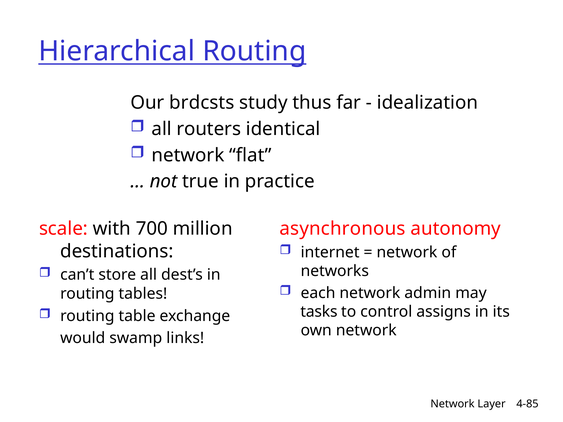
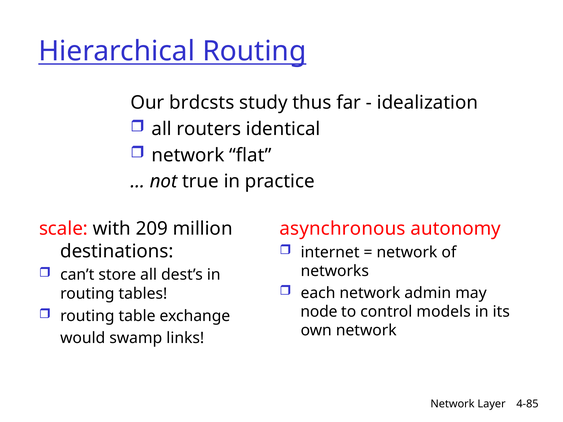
700: 700 -> 209 (152, 229)
tasks: tasks -> node (319, 312)
assigns: assigns -> models (444, 312)
